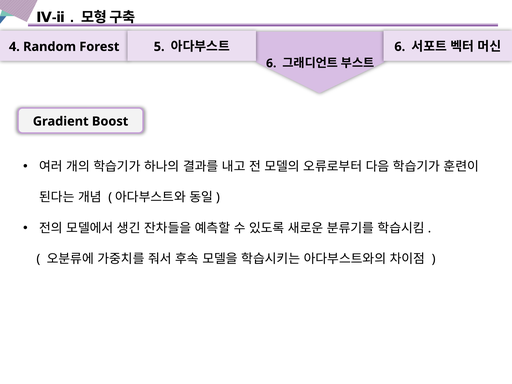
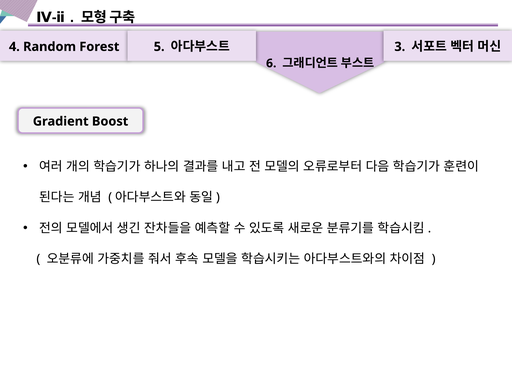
Forest 6: 6 -> 3 (400, 47)
